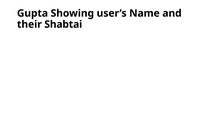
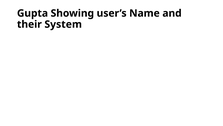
Shabtai: Shabtai -> System (63, 24)
